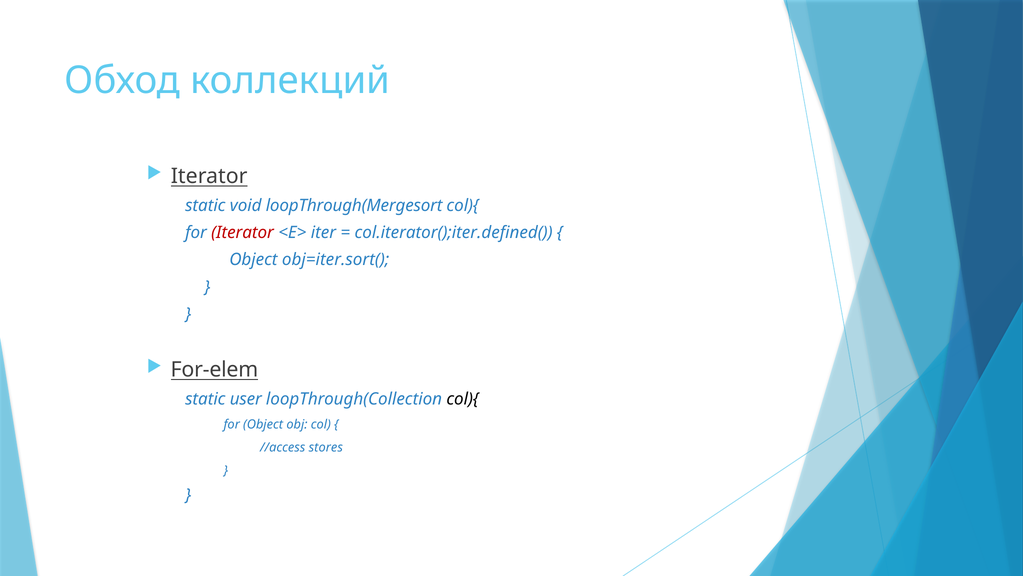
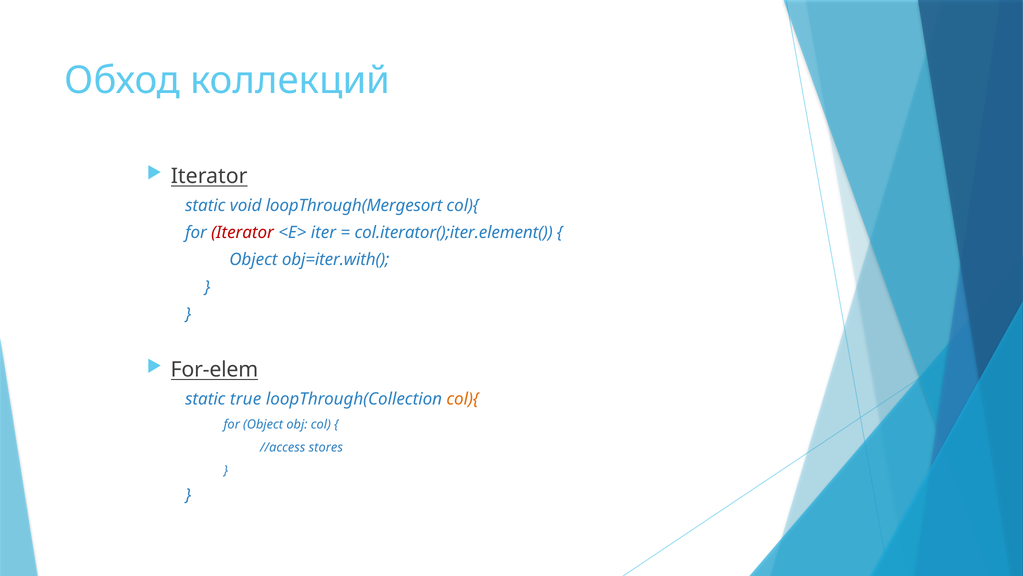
col.iterator();iter.defined(: col.iterator();iter.defined( -> col.iterator();iter.element( (454, 233)
obj=iter.sort(: obj=iter.sort( -> obj=iter.with( (336, 260)
user: user -> true (246, 399)
col){ colour: black -> orange (463, 399)
